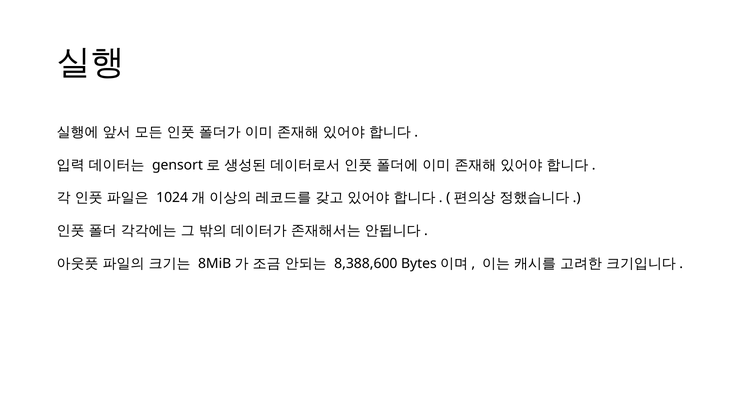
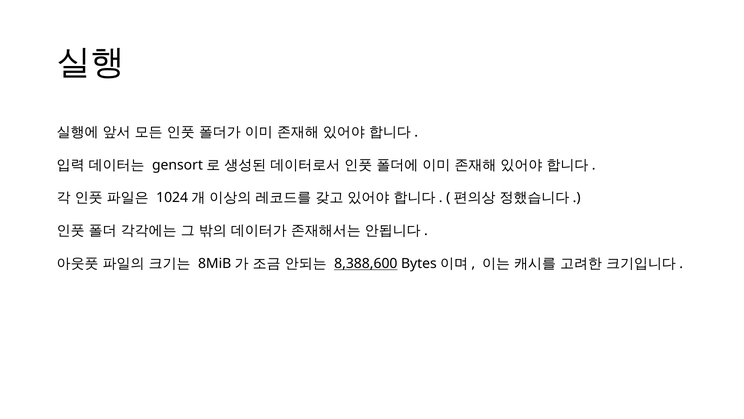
8,388,600 underline: none -> present (366, 263)
